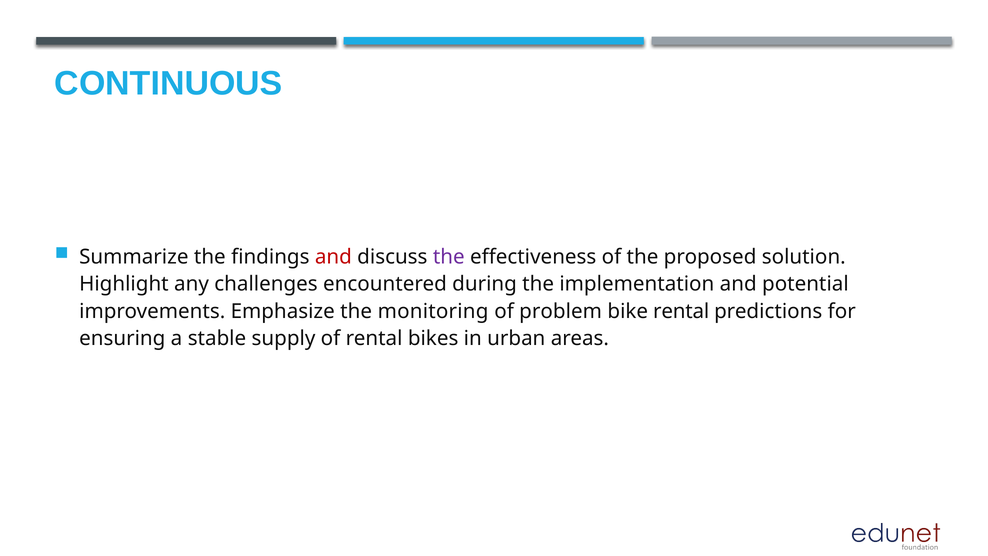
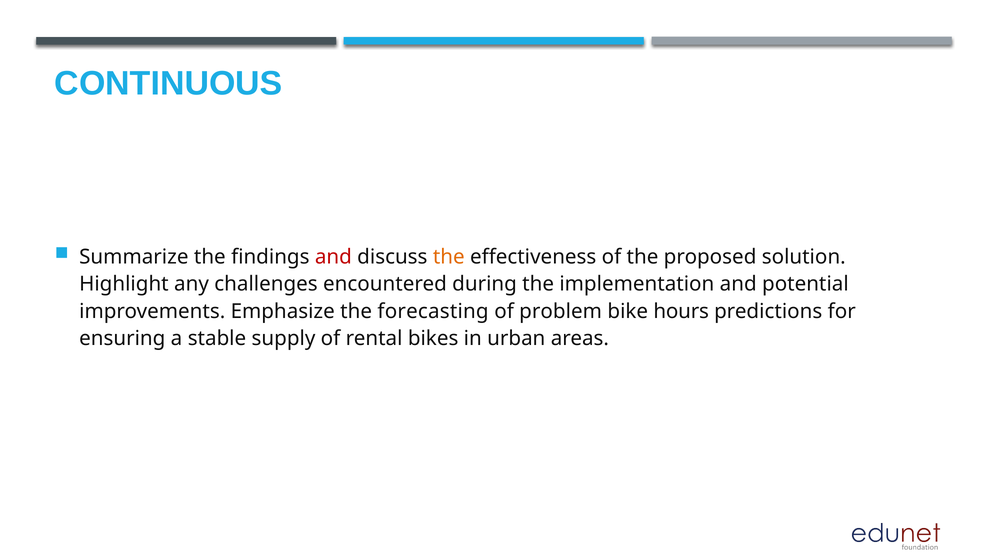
the colour: purple -> orange (449, 257)
monitoring: monitoring -> forecasting (433, 311)
bike rental: rental -> hours (681, 311)
